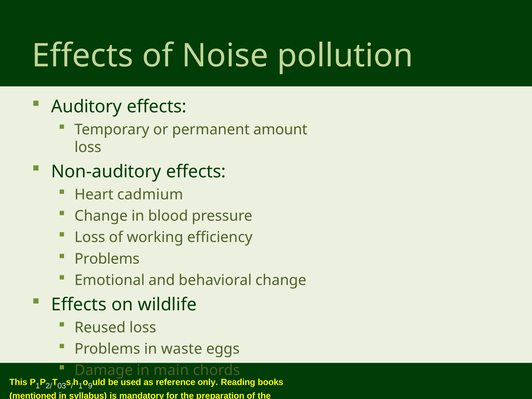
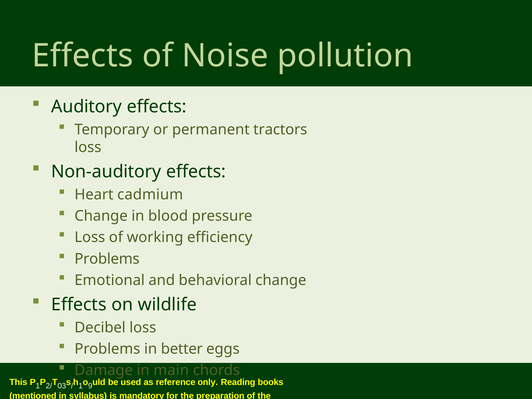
amount: amount -> tractors (280, 130)
Reused: Reused -> Decibel (100, 327)
waste: waste -> better (182, 349)
